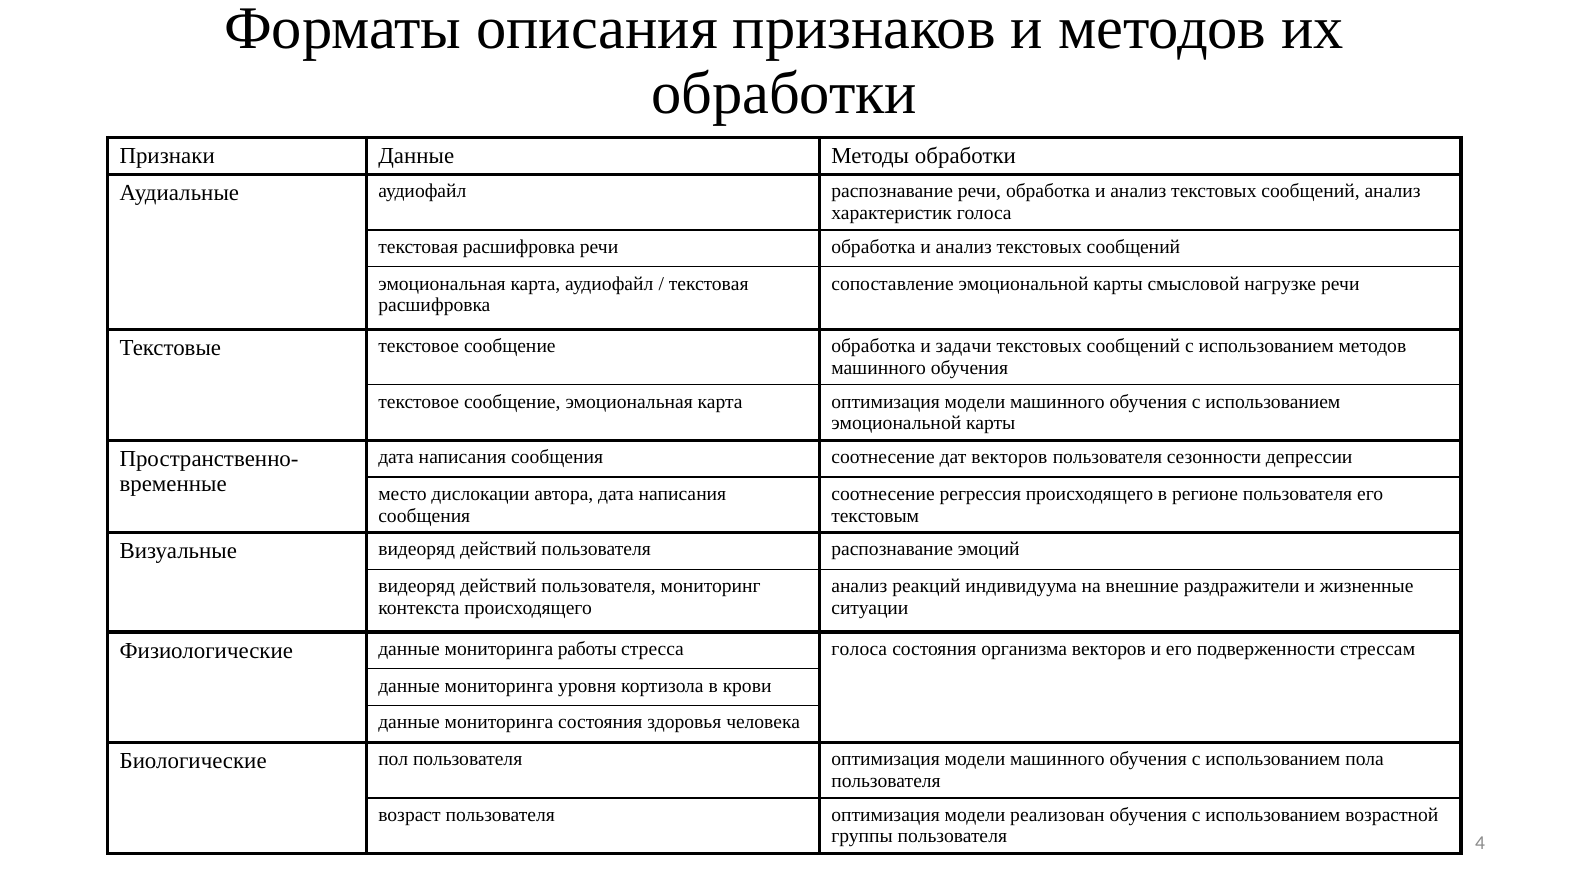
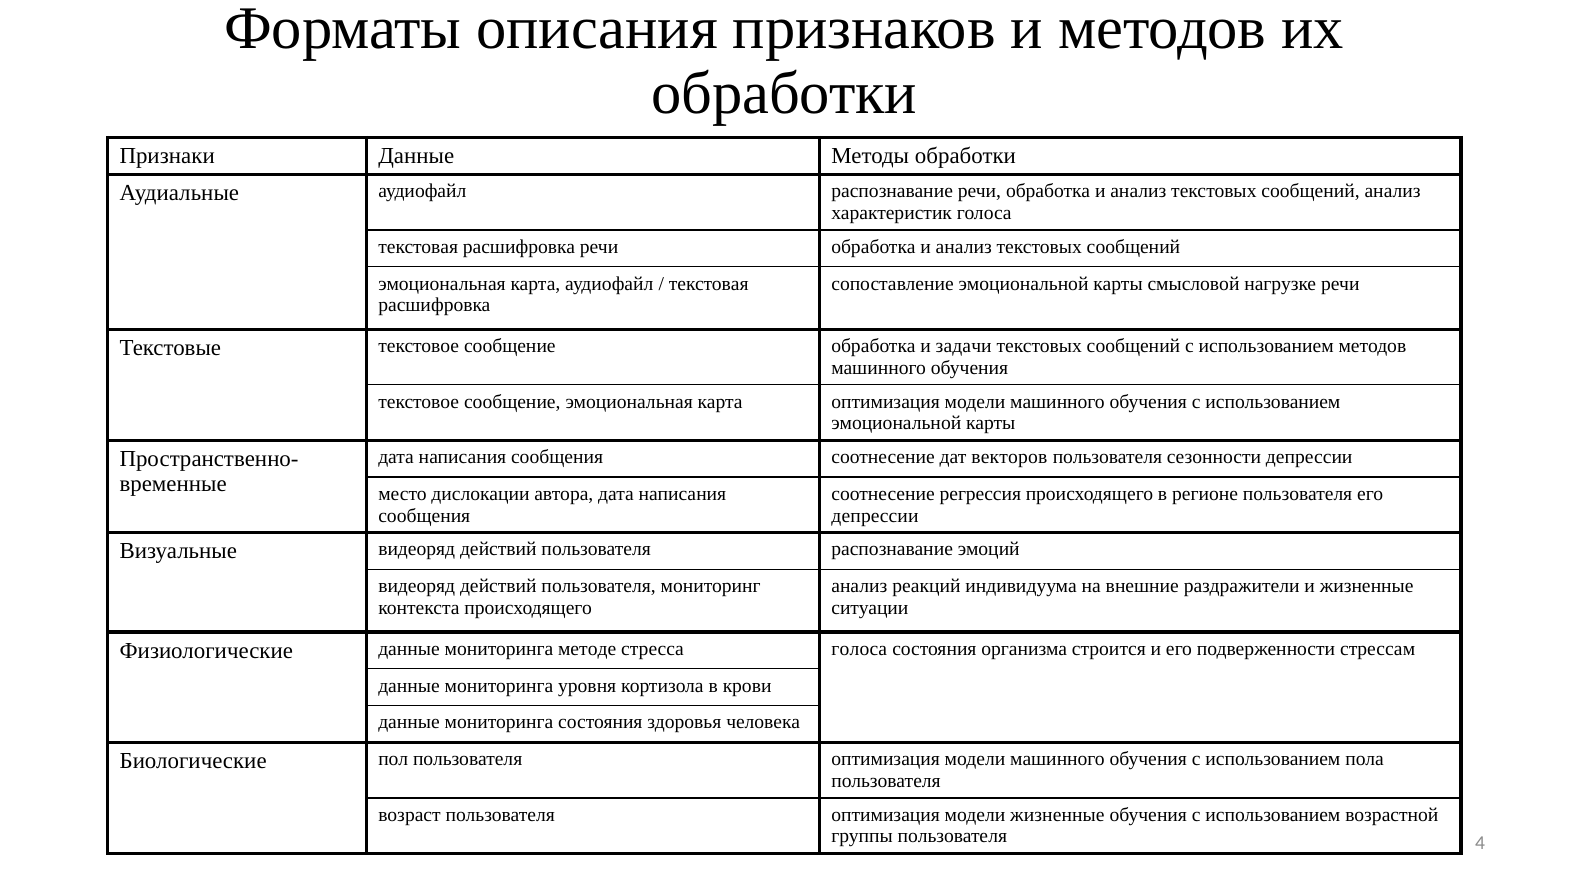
текстовым: текстовым -> депрессии (875, 515)
работы: работы -> методе (587, 648)
организма векторов: векторов -> строится (1109, 648)
модели реализован: реализован -> жизненные (1057, 814)
